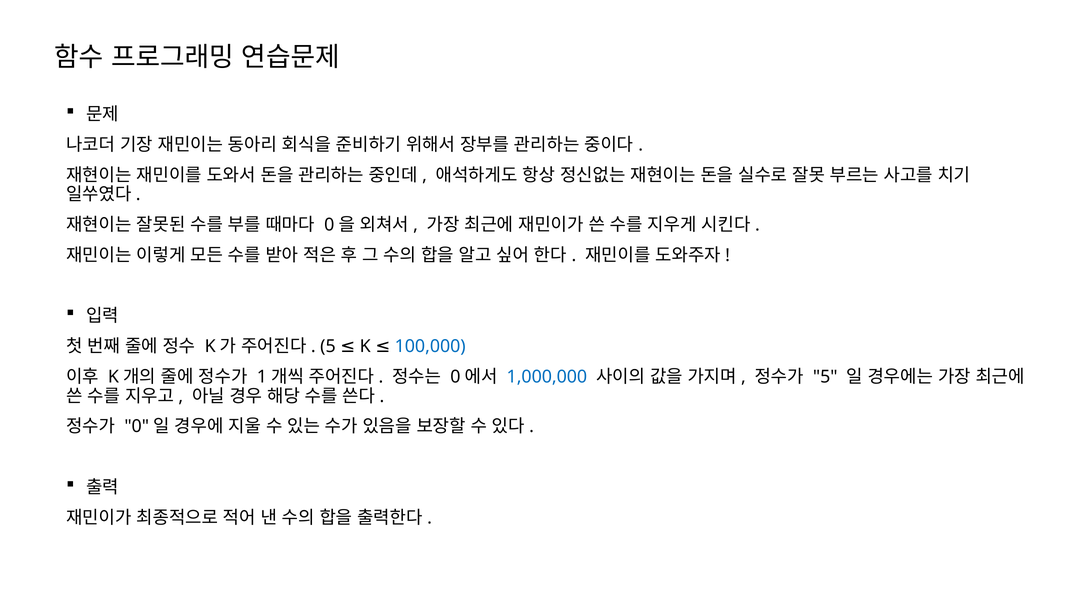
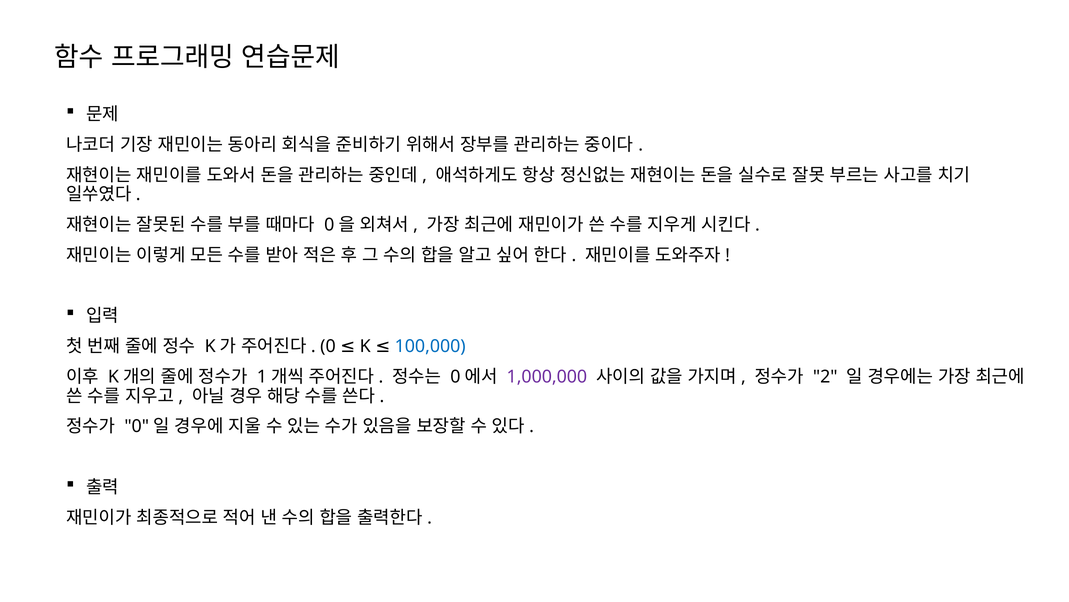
5: 5 -> 0 (328, 346)
1,000,000 colour: blue -> purple (547, 376)
5: 5 -> 2 (825, 376)
